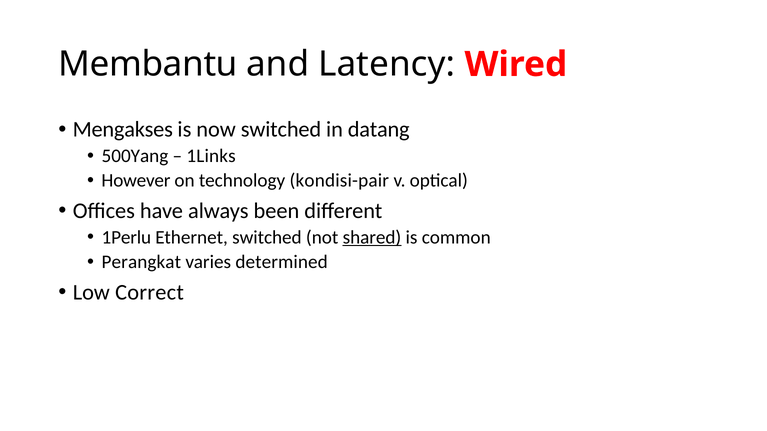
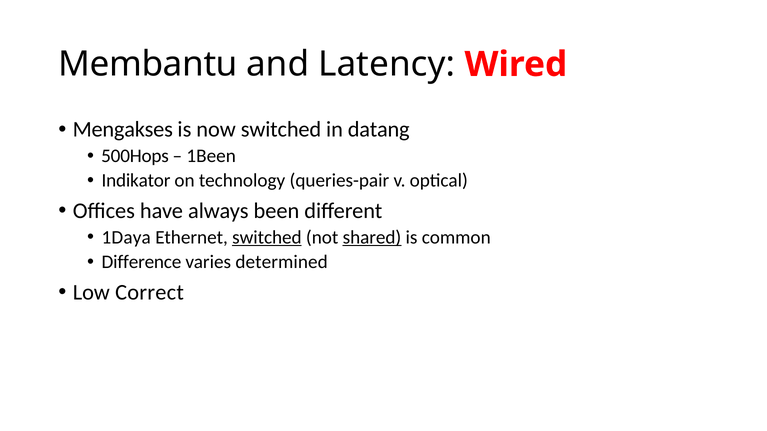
500Yang: 500Yang -> 500Hops (135, 156)
1Links: 1Links -> 1Been (211, 156)
However: However -> Indikator (136, 181)
kondisi-pair: kondisi-pair -> queries-pair (339, 181)
1Perlu: 1Perlu -> 1Daya (126, 238)
switched underline: none -> present (267, 238)
Perangkat: Perangkat -> Difference (141, 262)
